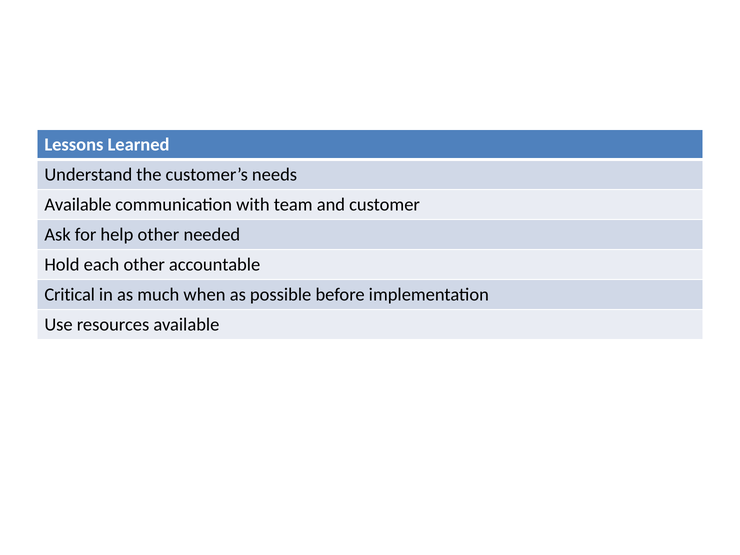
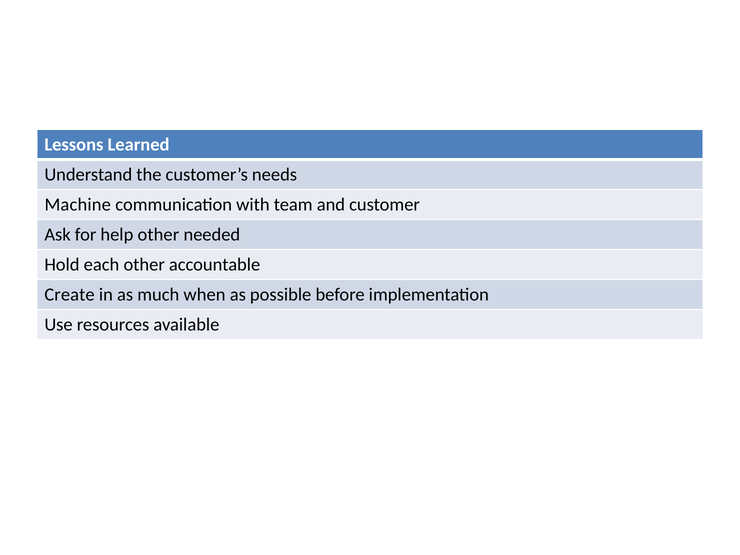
Available: Available -> Machine (78, 205)
Critical: Critical -> Create (70, 295)
